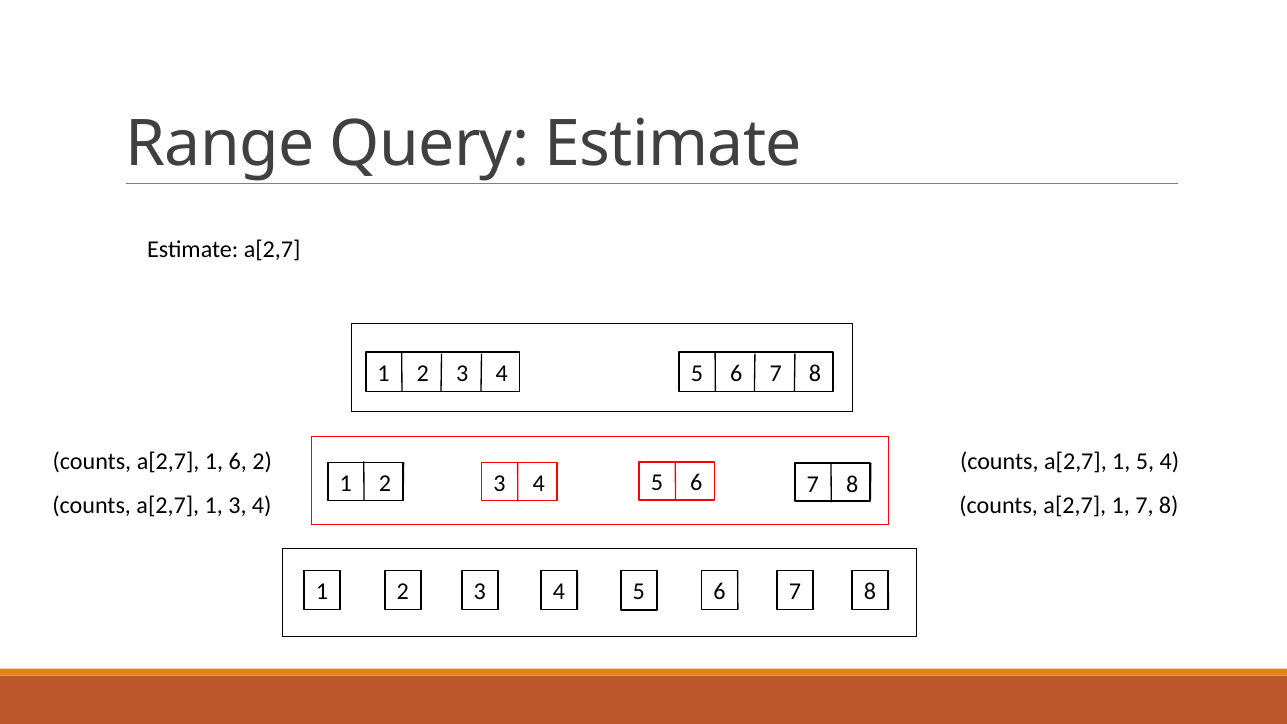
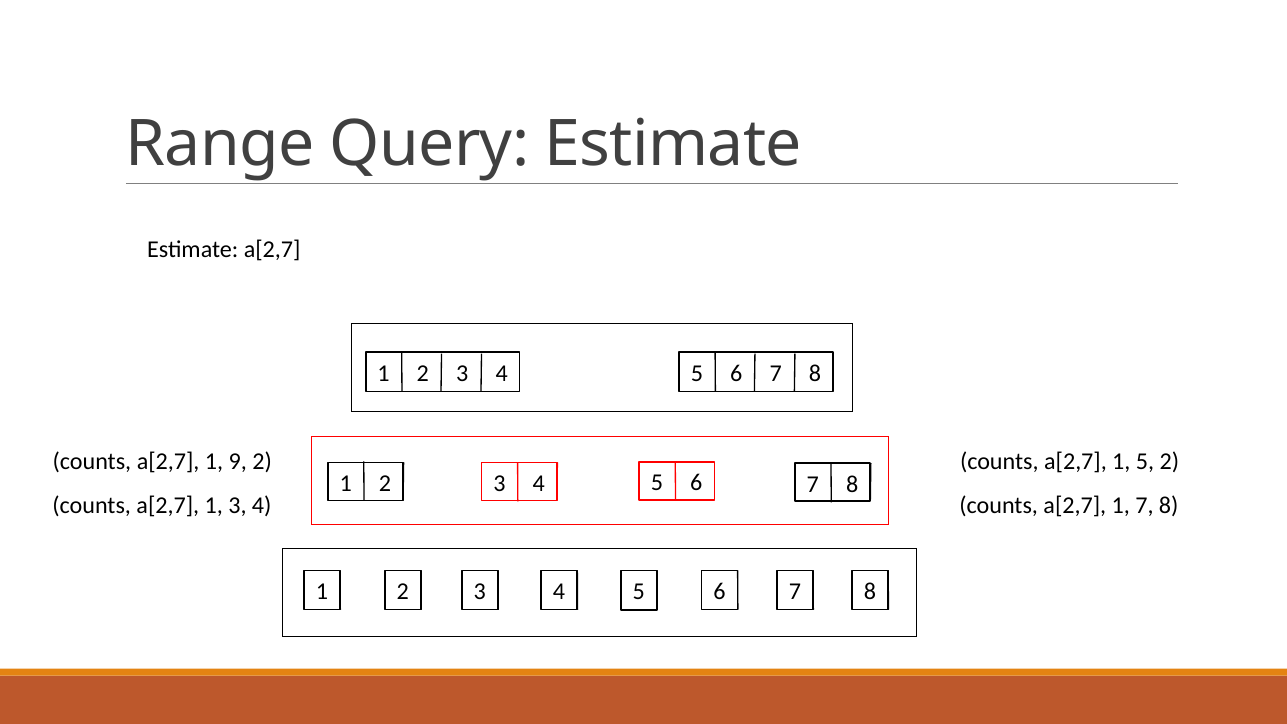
1 6: 6 -> 9 (238, 462)
5 4: 4 -> 2 (1169, 462)
